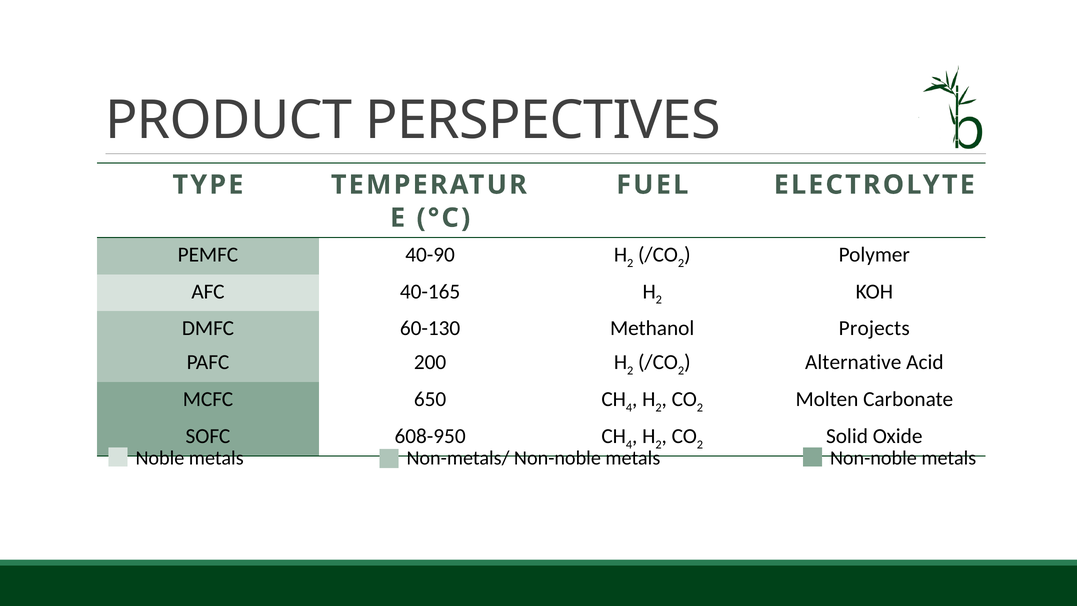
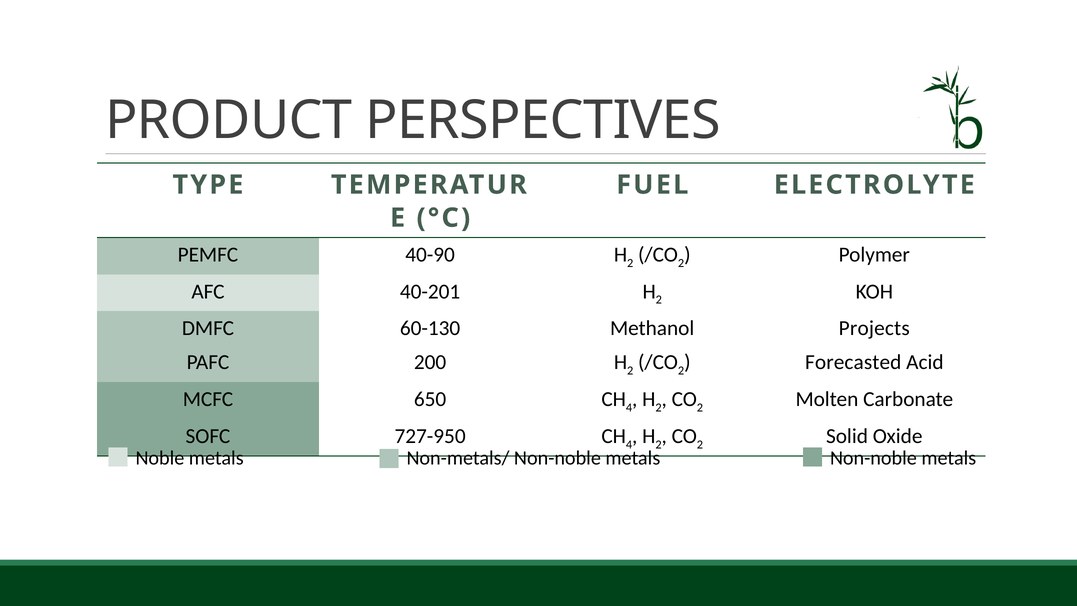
40-165: 40-165 -> 40-201 (430, 291)
Alternative: Alternative -> Forecasted (853, 362)
608-950: 608-950 -> 727-950 (430, 436)
